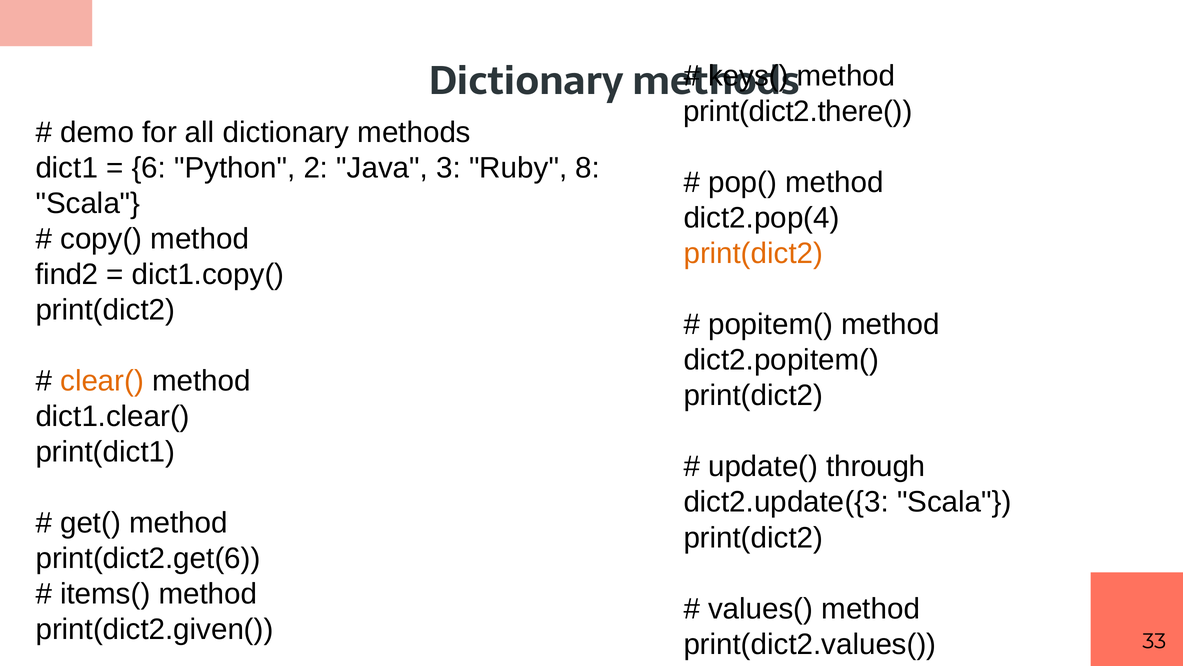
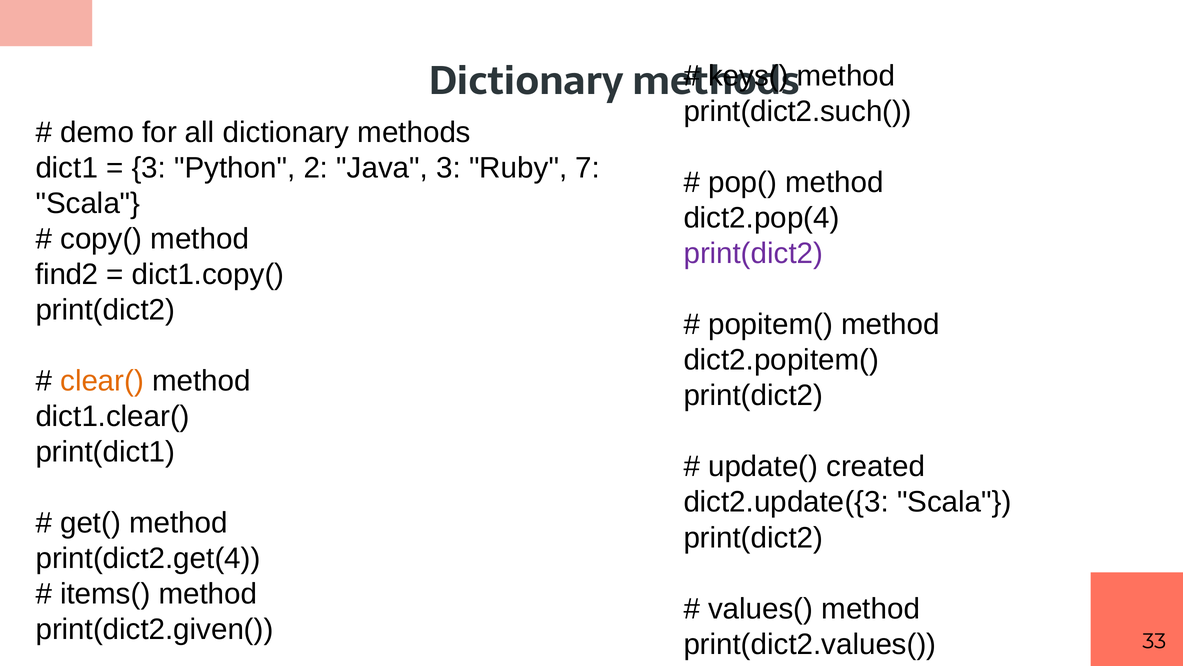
print(dict2.there(: print(dict2.there( -> print(dict2.such( (798, 111)
6: 6 -> 3 (149, 168)
8: 8 -> 7 (588, 168)
print(dict2 colour: orange -> purple (753, 253)
through: through -> created (876, 466)
print(dict2.get(6: print(dict2.get(6 -> print(dict2.get(4 (148, 558)
